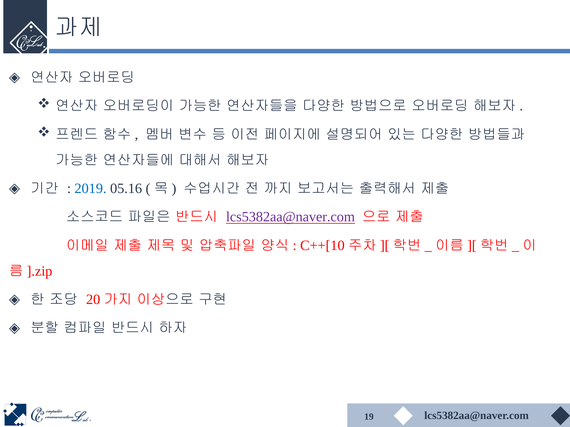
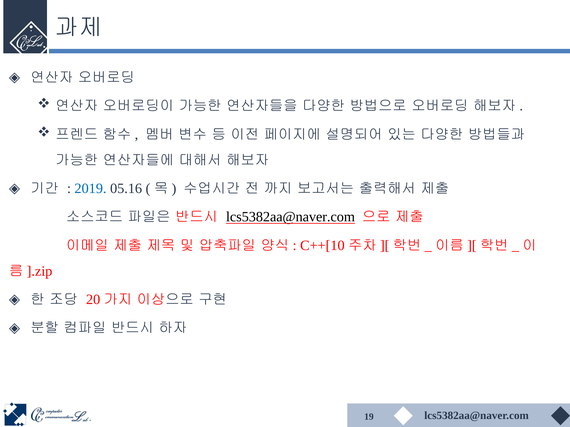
lcs5382aa@naver.com colour: purple -> black (290, 217)
